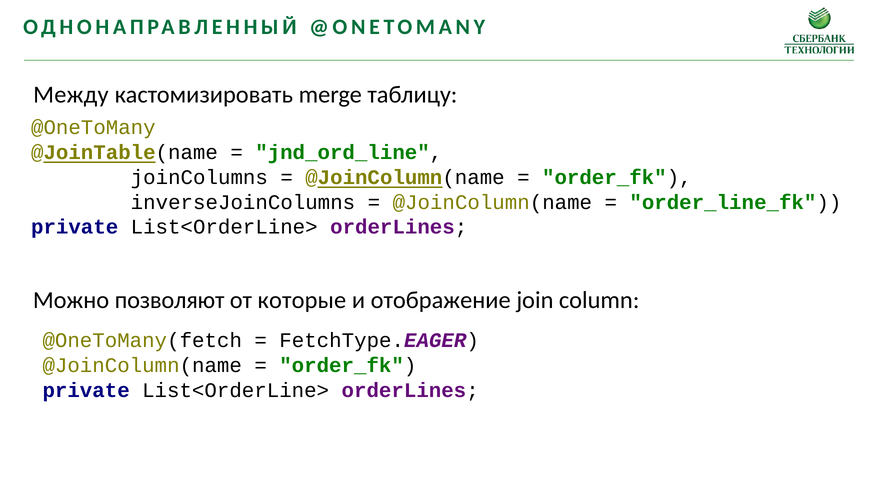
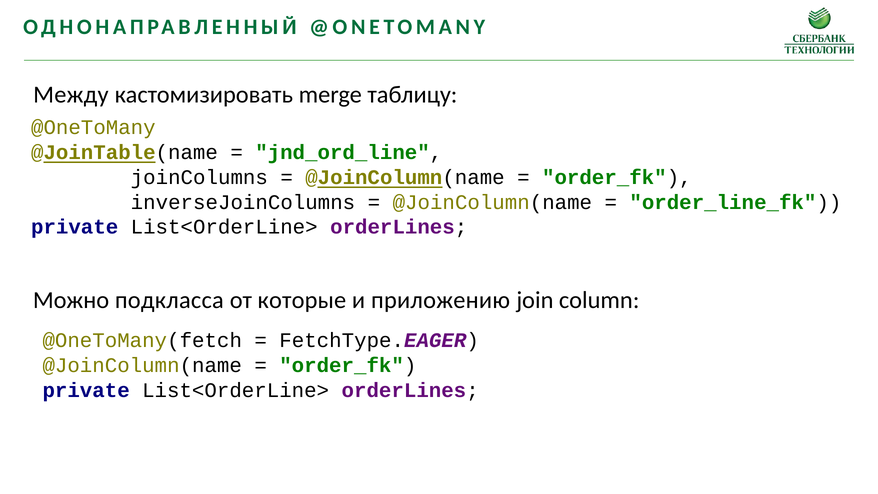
позволяют: позволяют -> подкласса (169, 300)
отображение: отображение -> приложению (441, 300)
